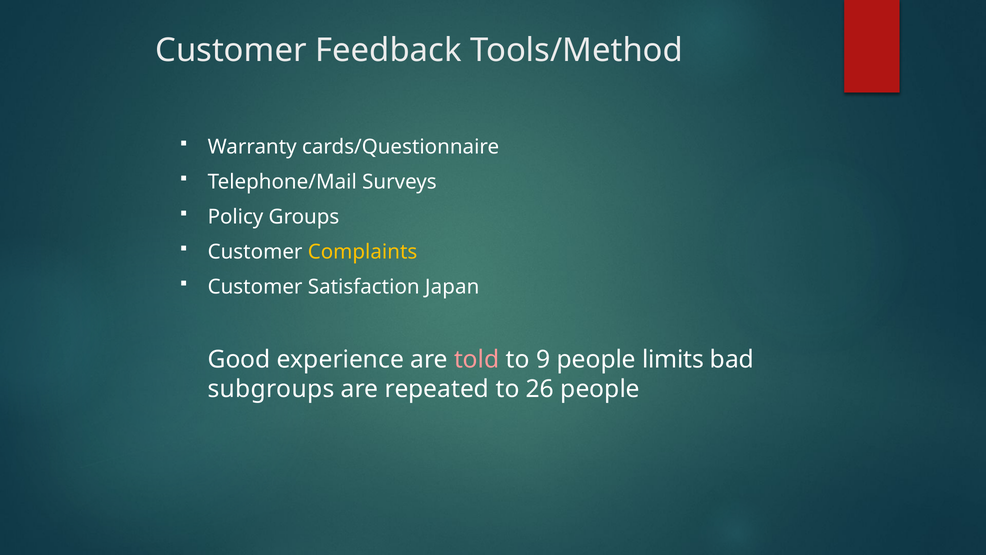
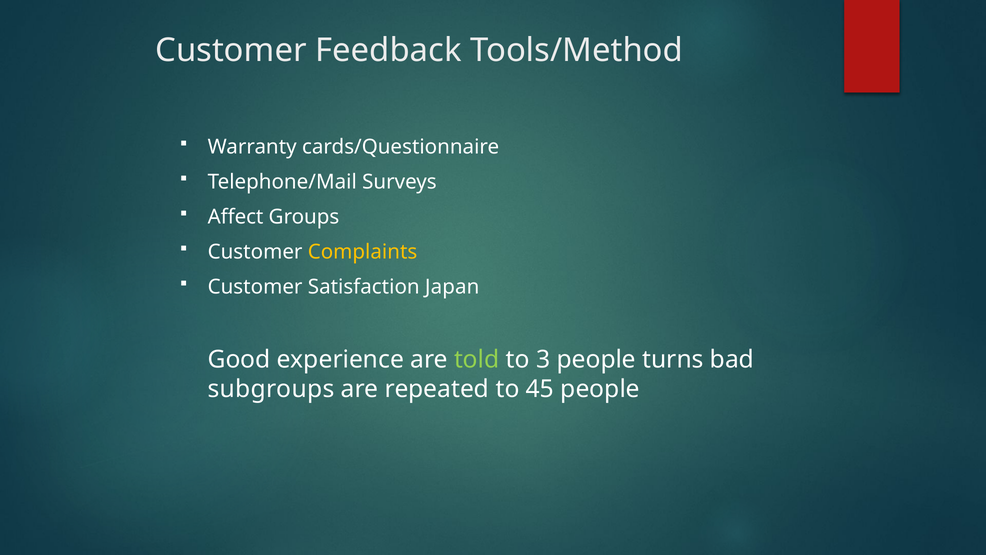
Policy: Policy -> Affect (236, 217)
told colour: pink -> light green (477, 359)
9: 9 -> 3 (543, 359)
limits: limits -> turns (673, 359)
26: 26 -> 45 (540, 389)
